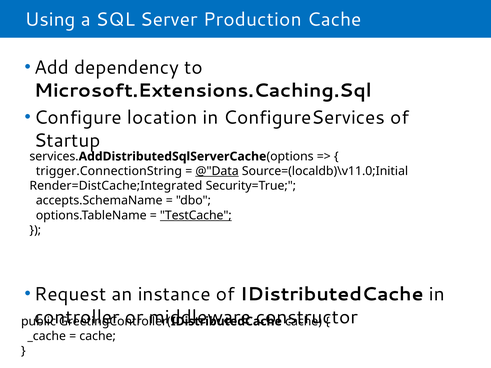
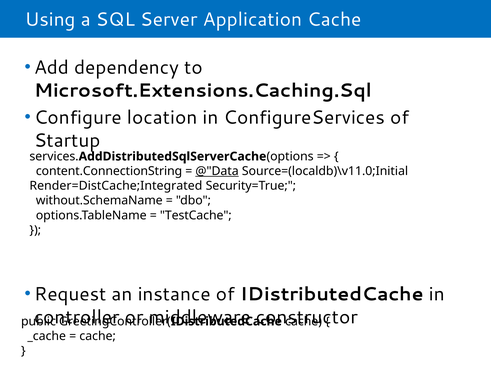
Production: Production -> Application (252, 19)
trigger.ConnectionString: trigger.ConnectionString -> content.ConnectionString (109, 171)
accepts.SchemaName: accepts.SchemaName -> without.SchemaName (99, 201)
TestCache underline: present -> none (196, 215)
